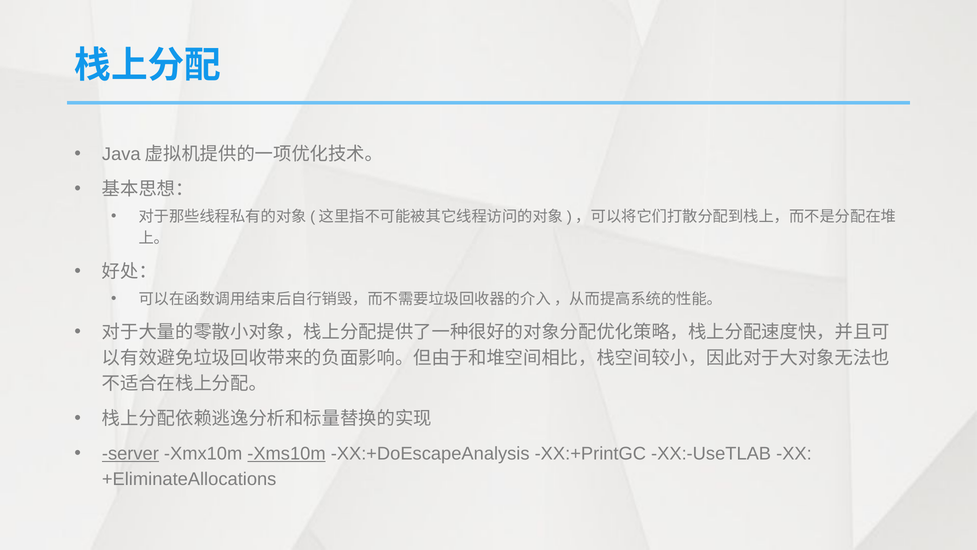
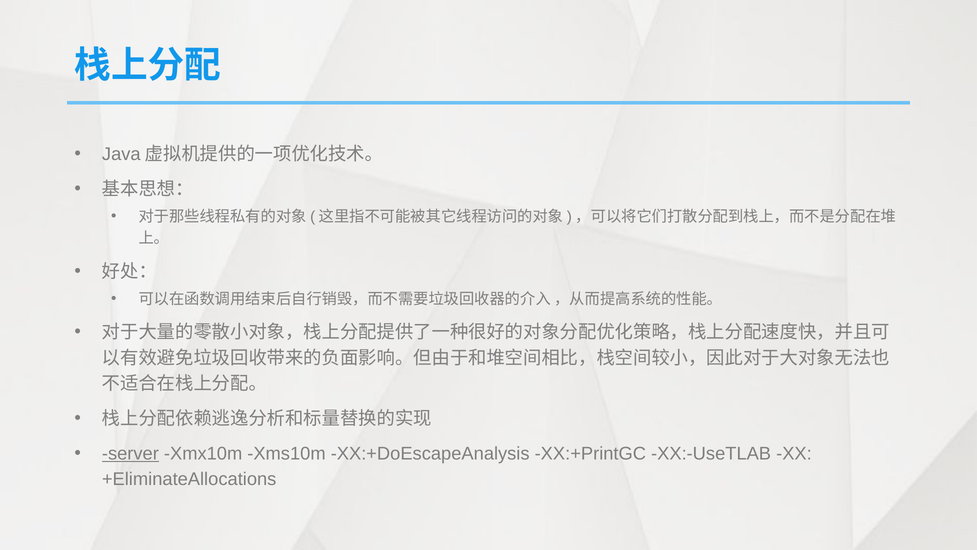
Xms10m underline: present -> none (286, 453)
